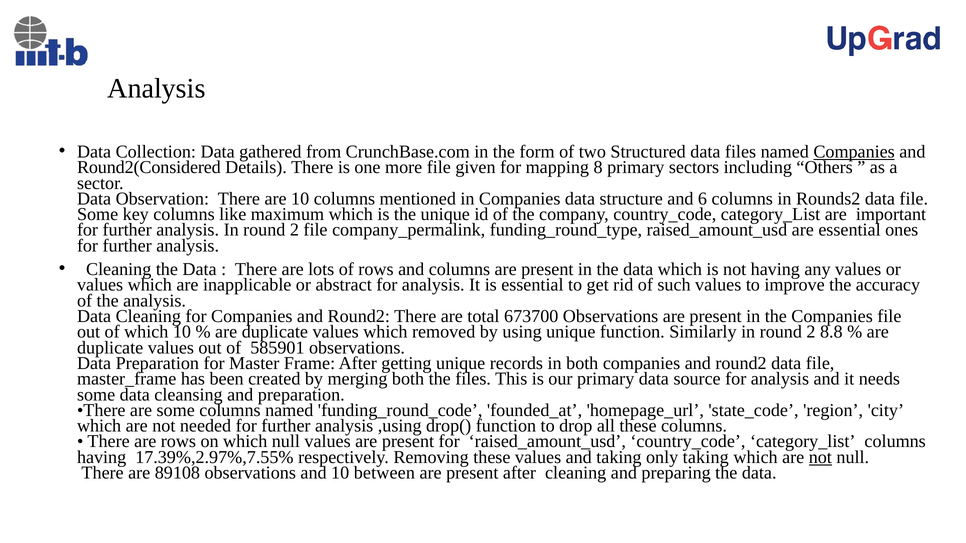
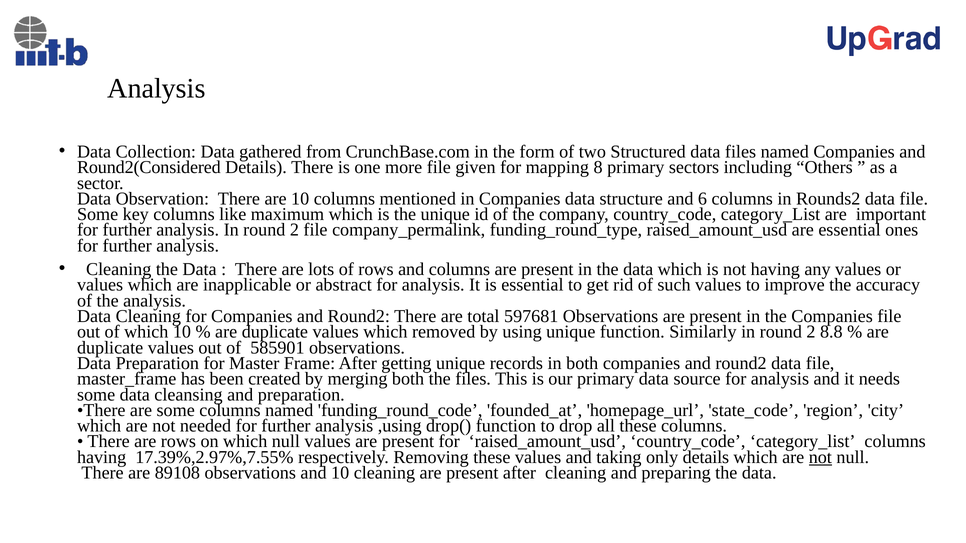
Companies underline: present -> none (854, 152)
673700: 673700 -> 597681 (531, 317)
only taking: taking -> details (706, 457)
10 between: between -> cleaning (384, 473)
